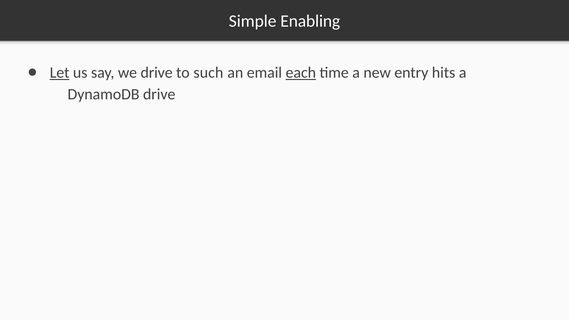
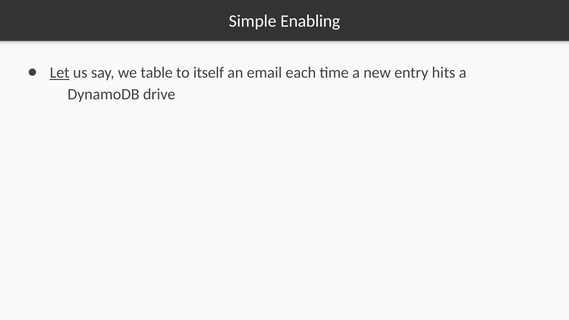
we drive: drive -> table (157, 73)
such: such -> itself (209, 73)
each underline: present -> none (301, 73)
